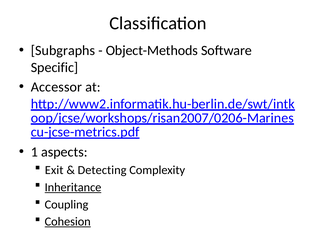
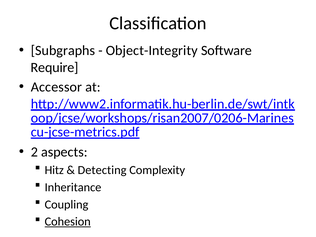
Object-Methods: Object-Methods -> Object-Integrity (152, 51)
Specific: Specific -> Require (55, 67)
1: 1 -> 2 (34, 152)
Exit: Exit -> Hitz (54, 170)
Inheritance underline: present -> none (73, 187)
